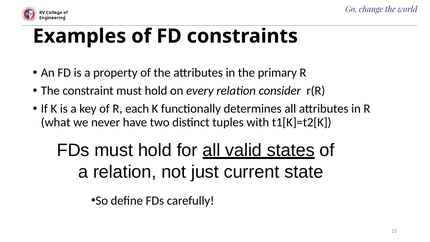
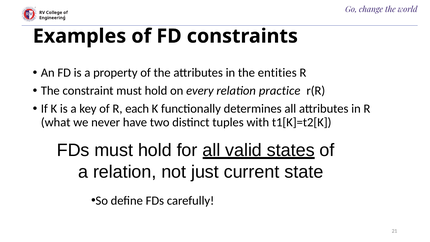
primary: primary -> entities (277, 73)
consider: consider -> practice (280, 91)
